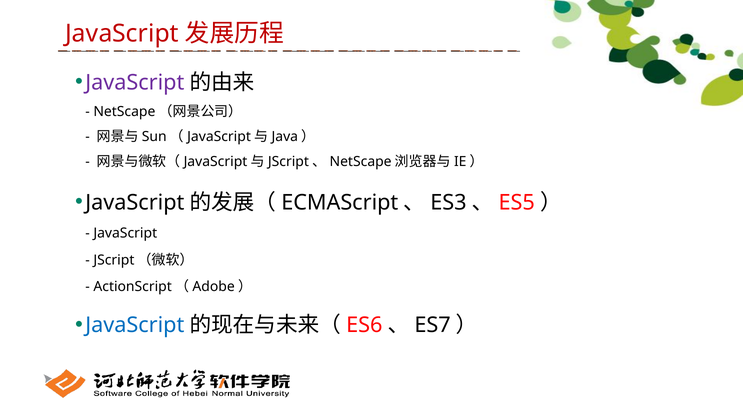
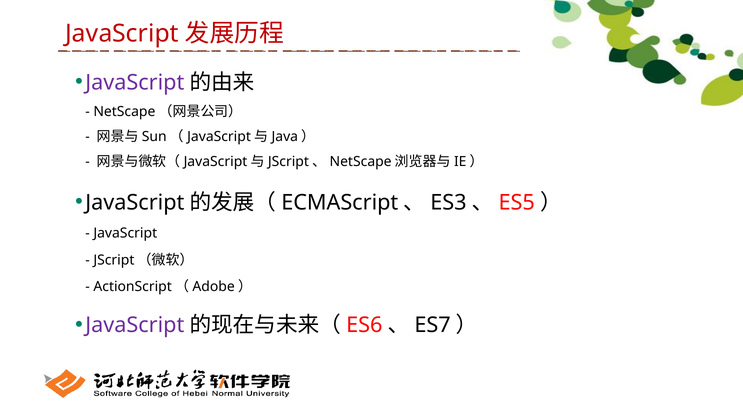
JavaScript colour: blue -> purple (135, 325)
